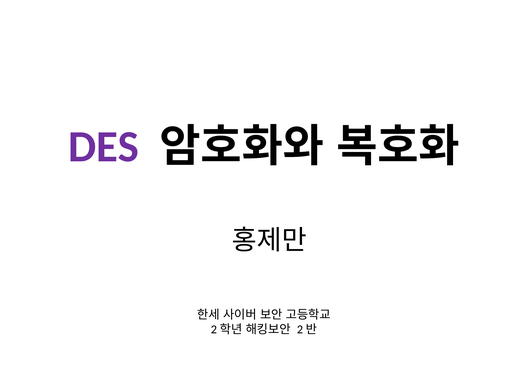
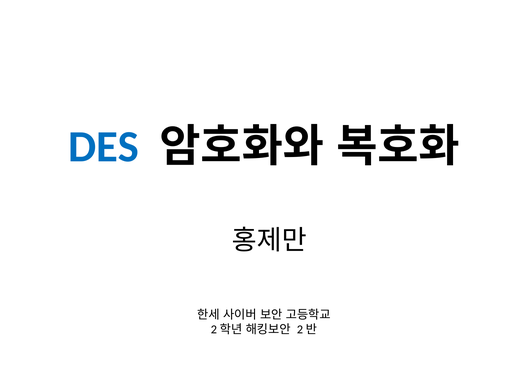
DES colour: purple -> blue (104, 147)
